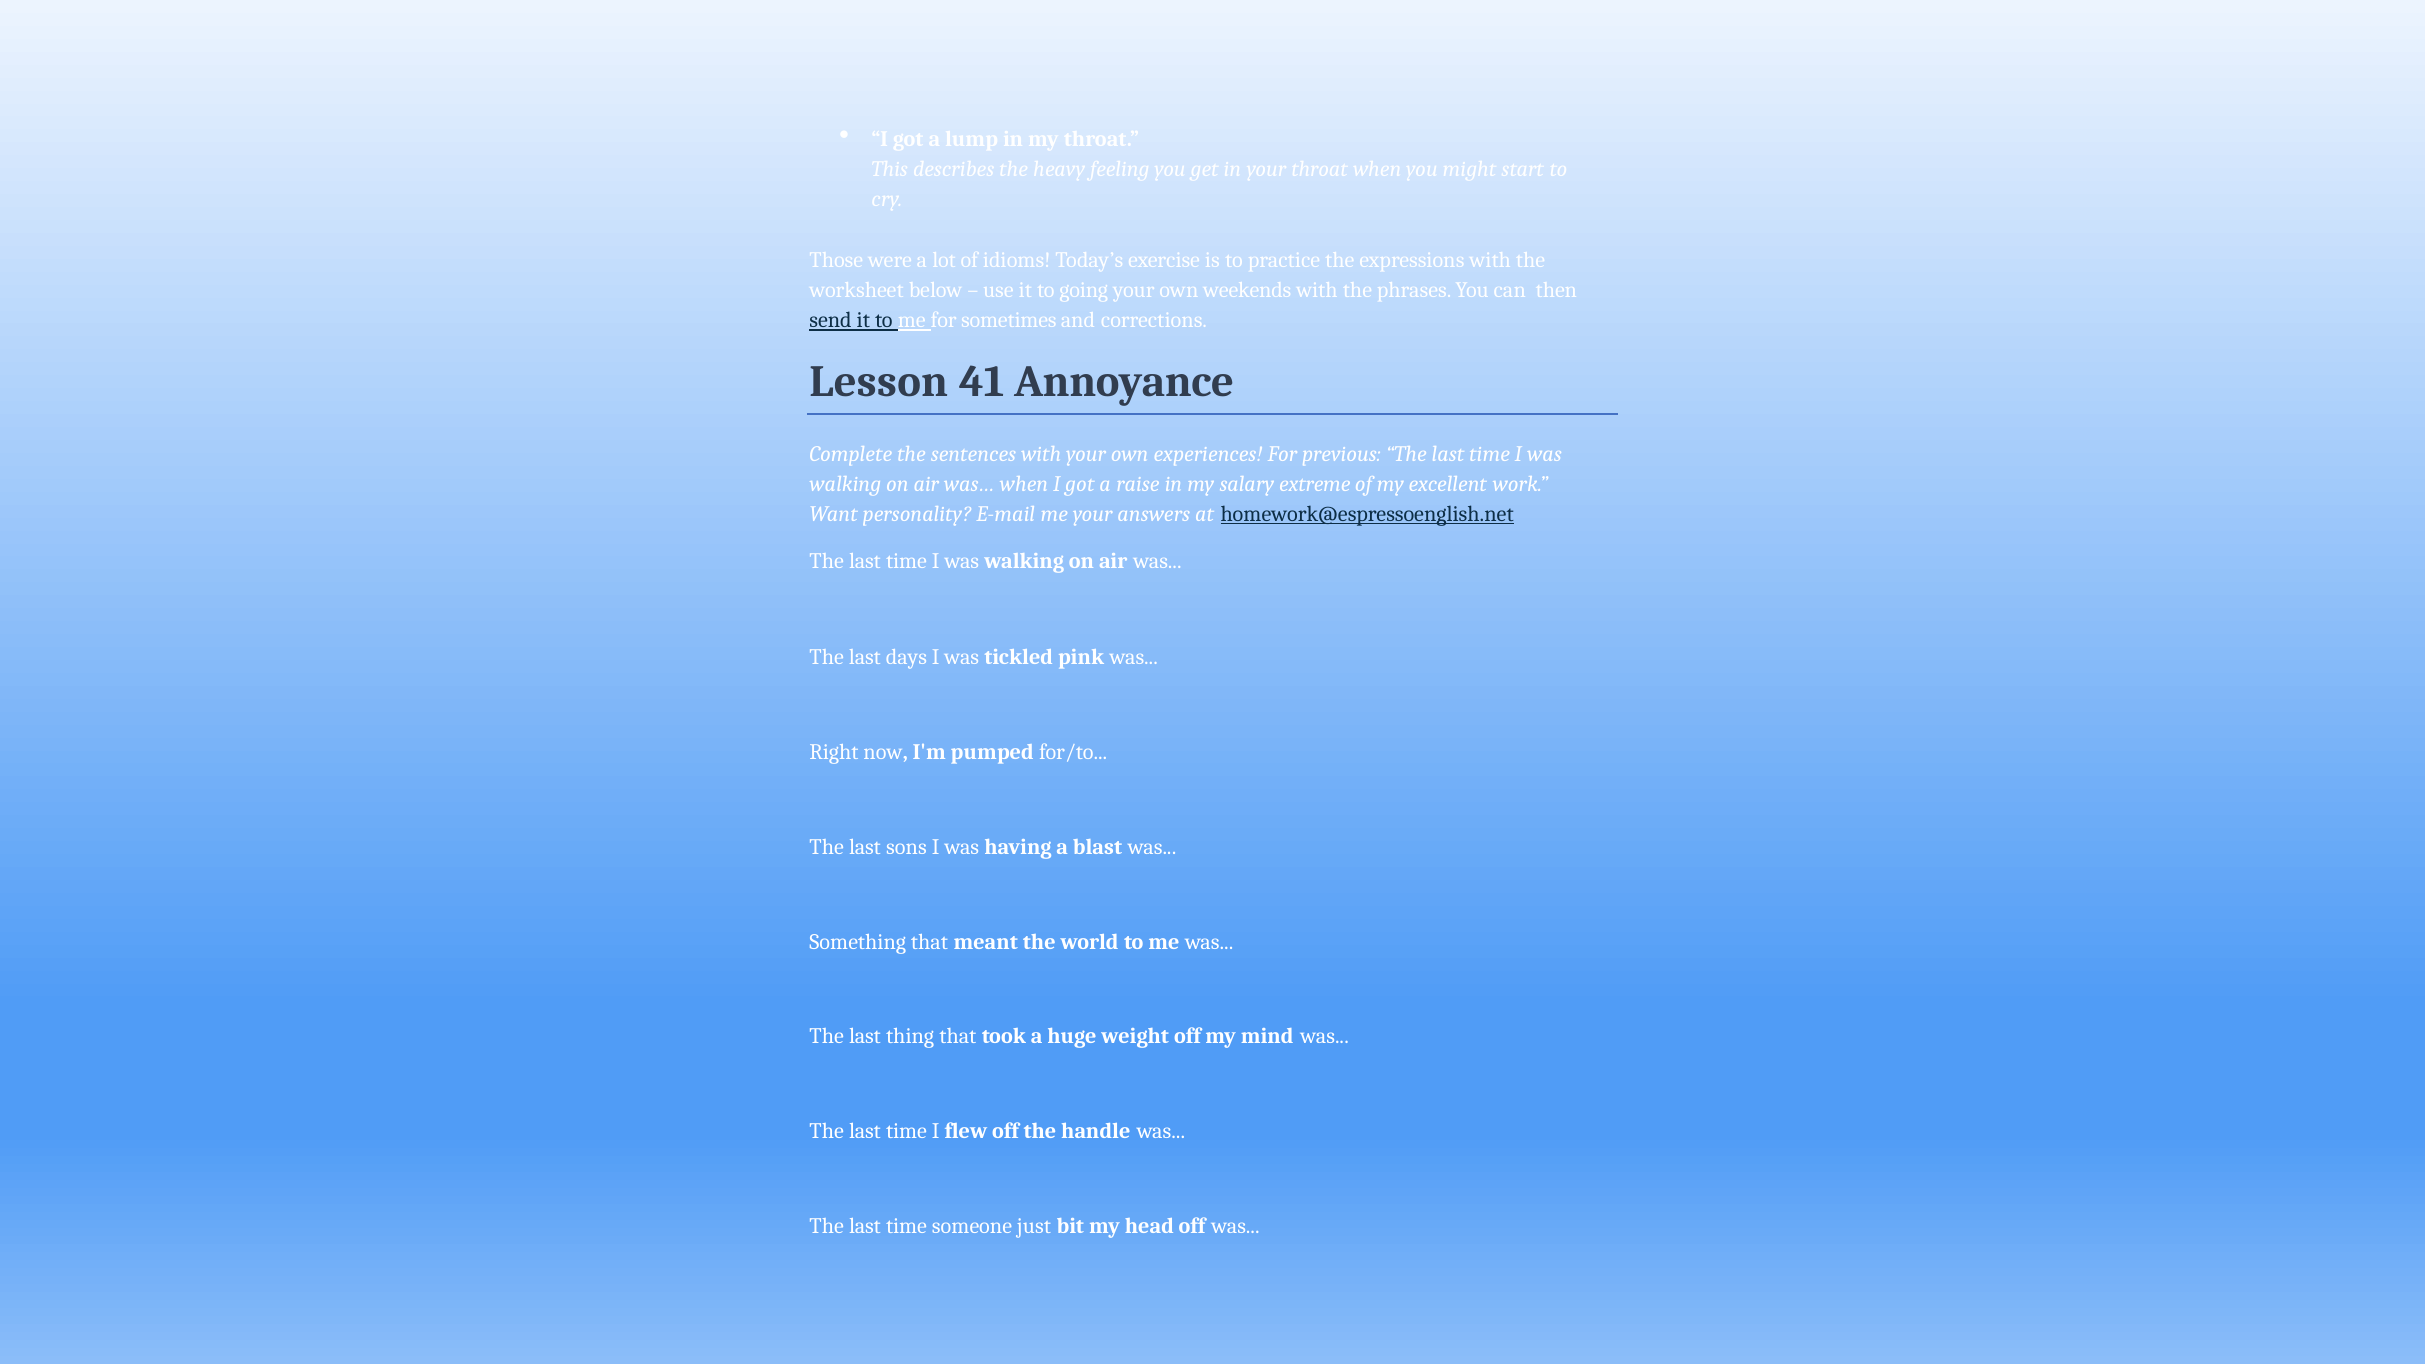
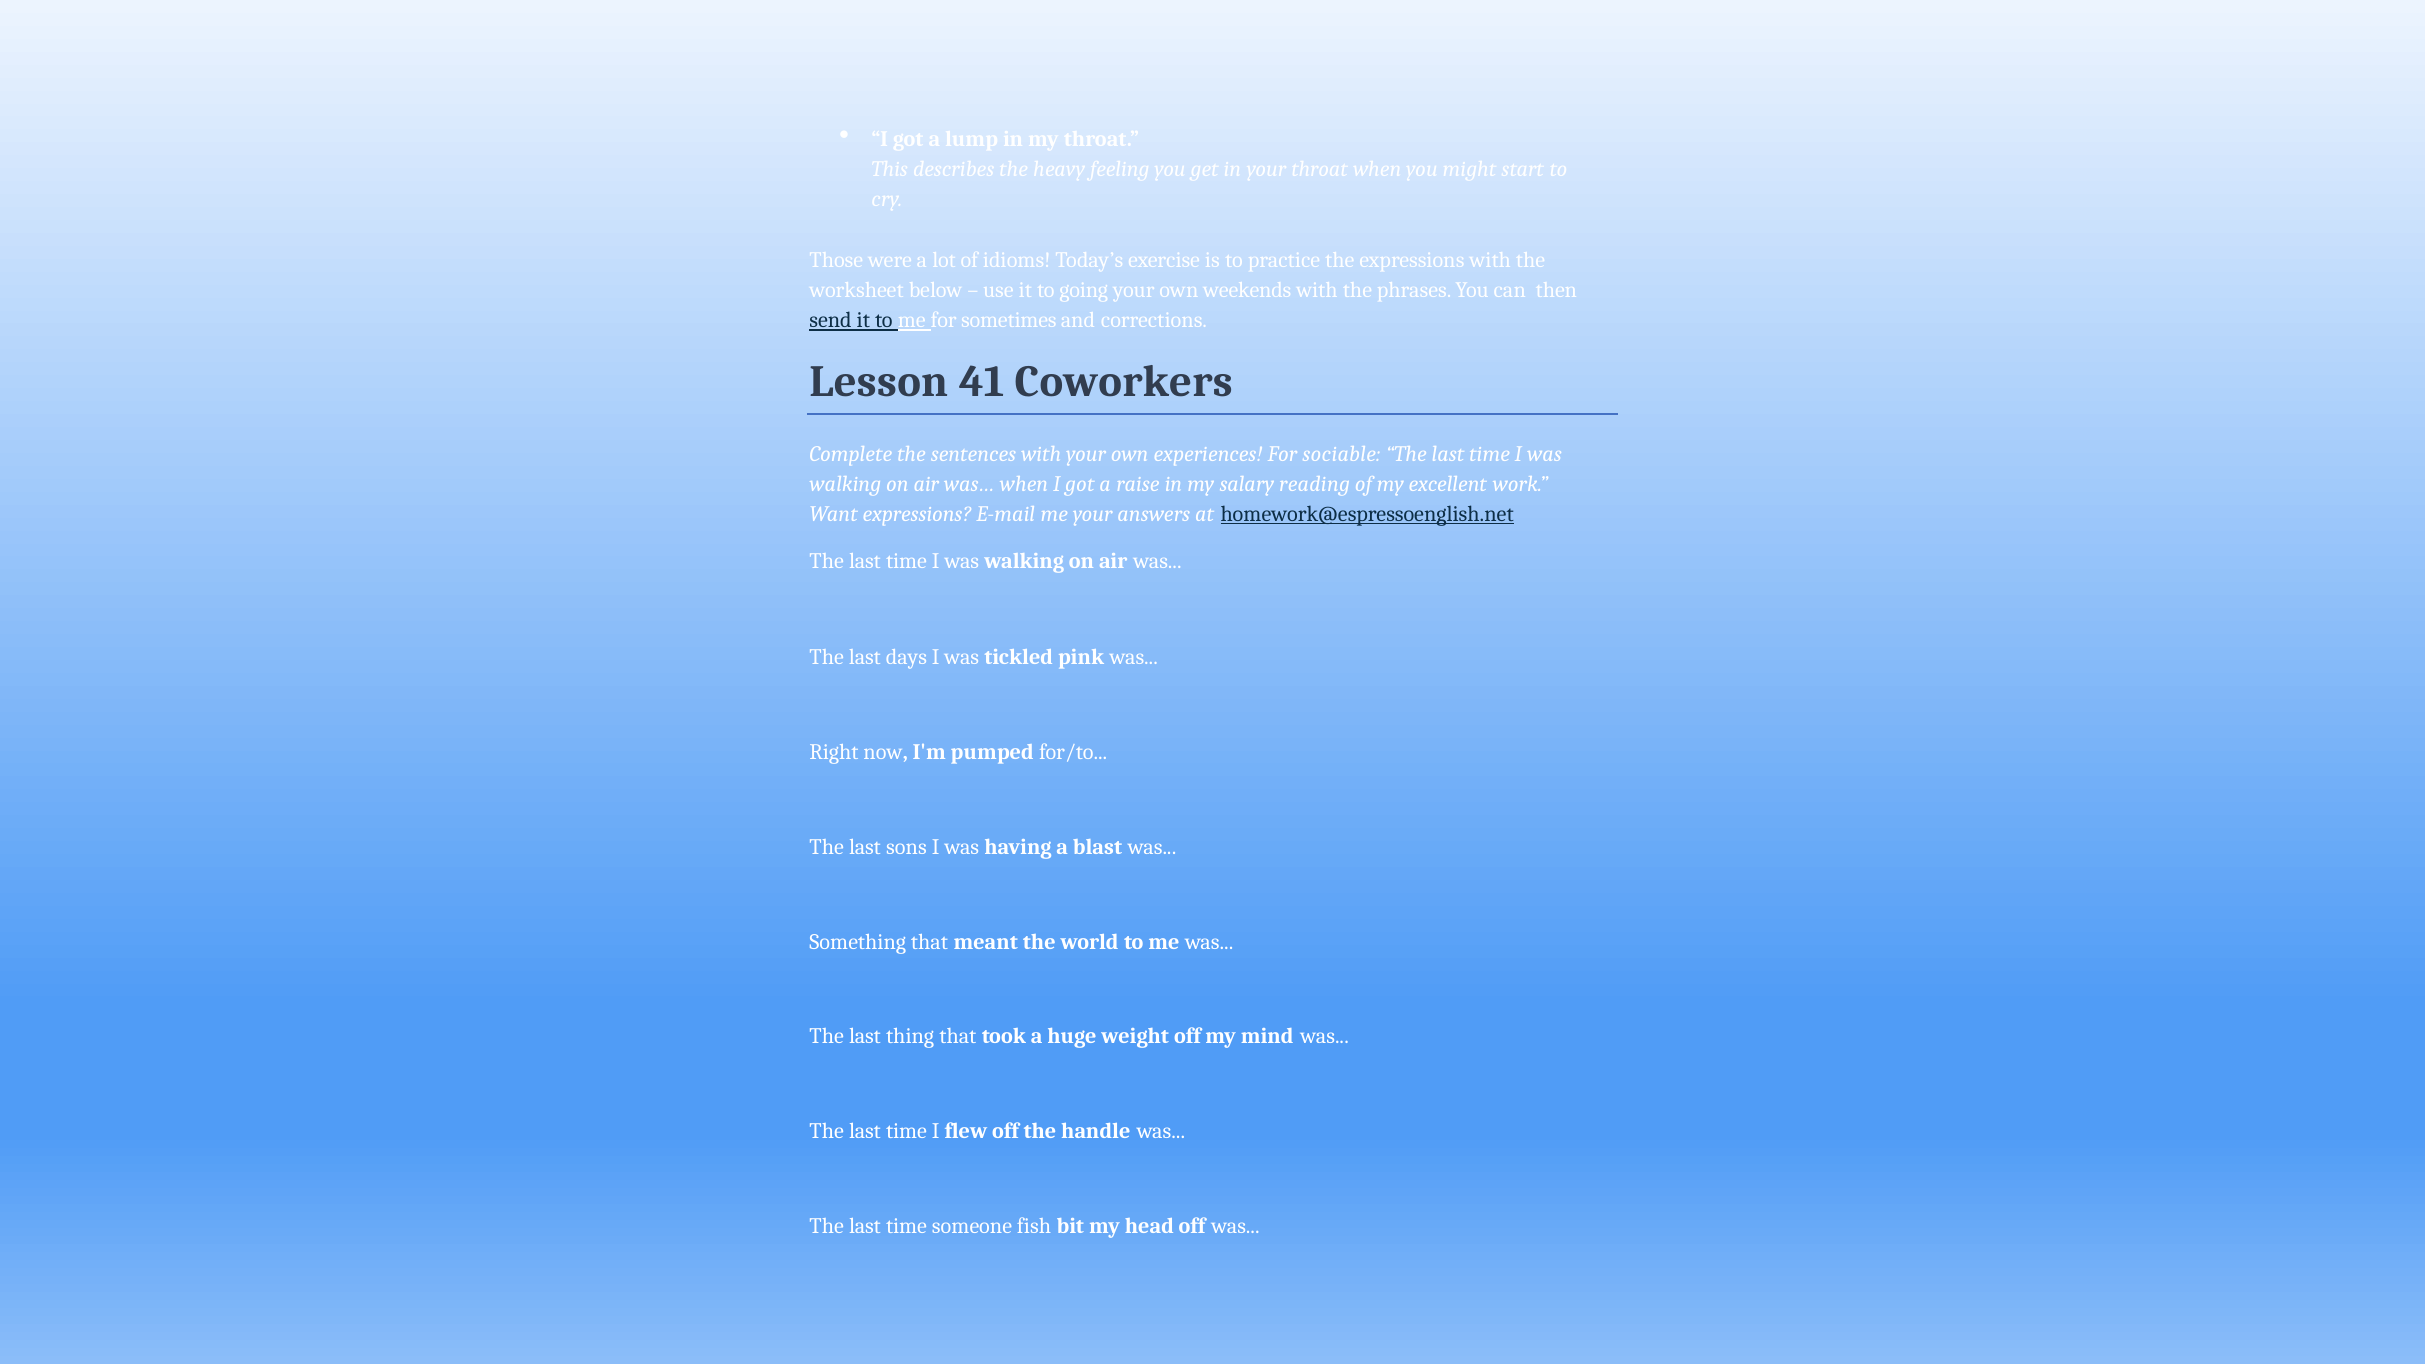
Annoyance: Annoyance -> Coworkers (1124, 382)
previous: previous -> sociable (1341, 454)
extreme: extreme -> reading (1315, 484)
Want personality: personality -> expressions (917, 514)
just: just -> fish (1034, 1226)
